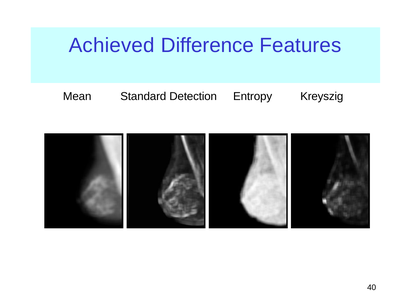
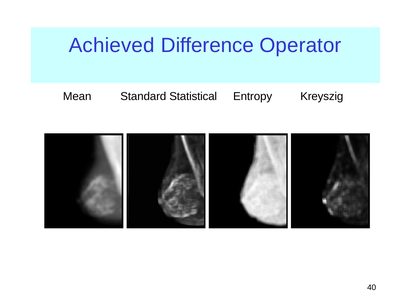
Features: Features -> Operator (300, 45)
Detection: Detection -> Statistical (193, 97)
